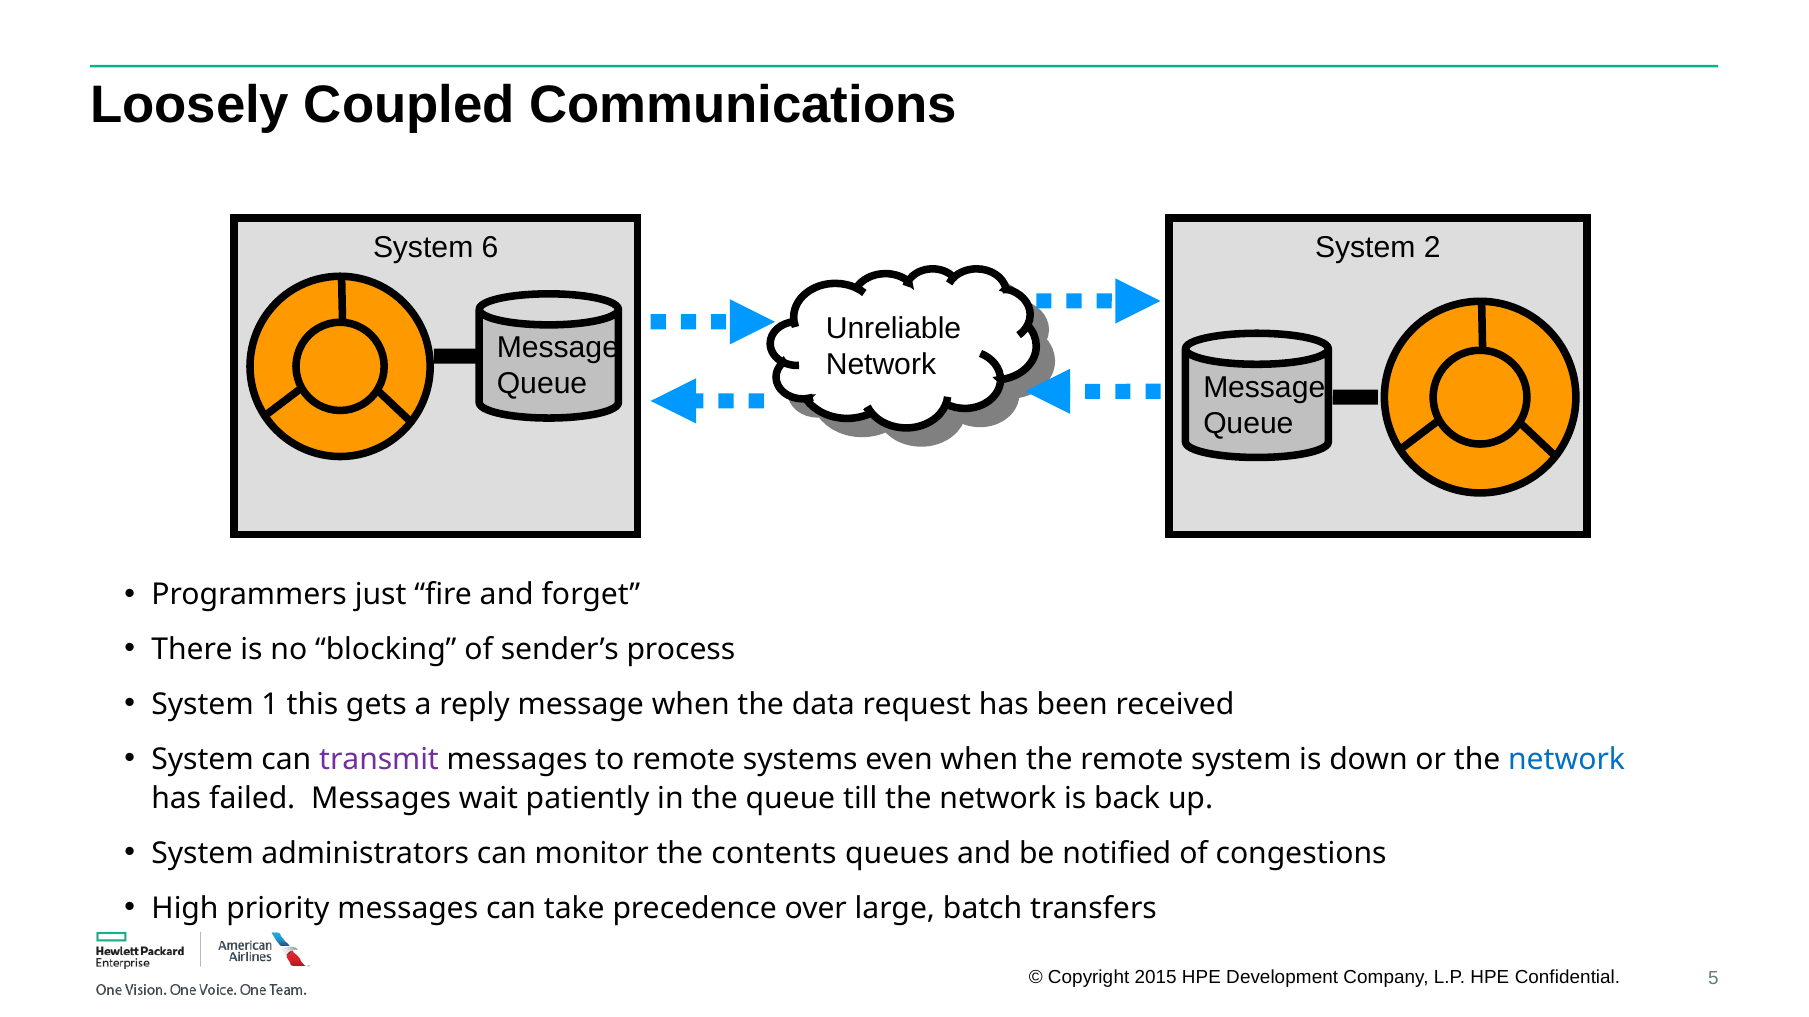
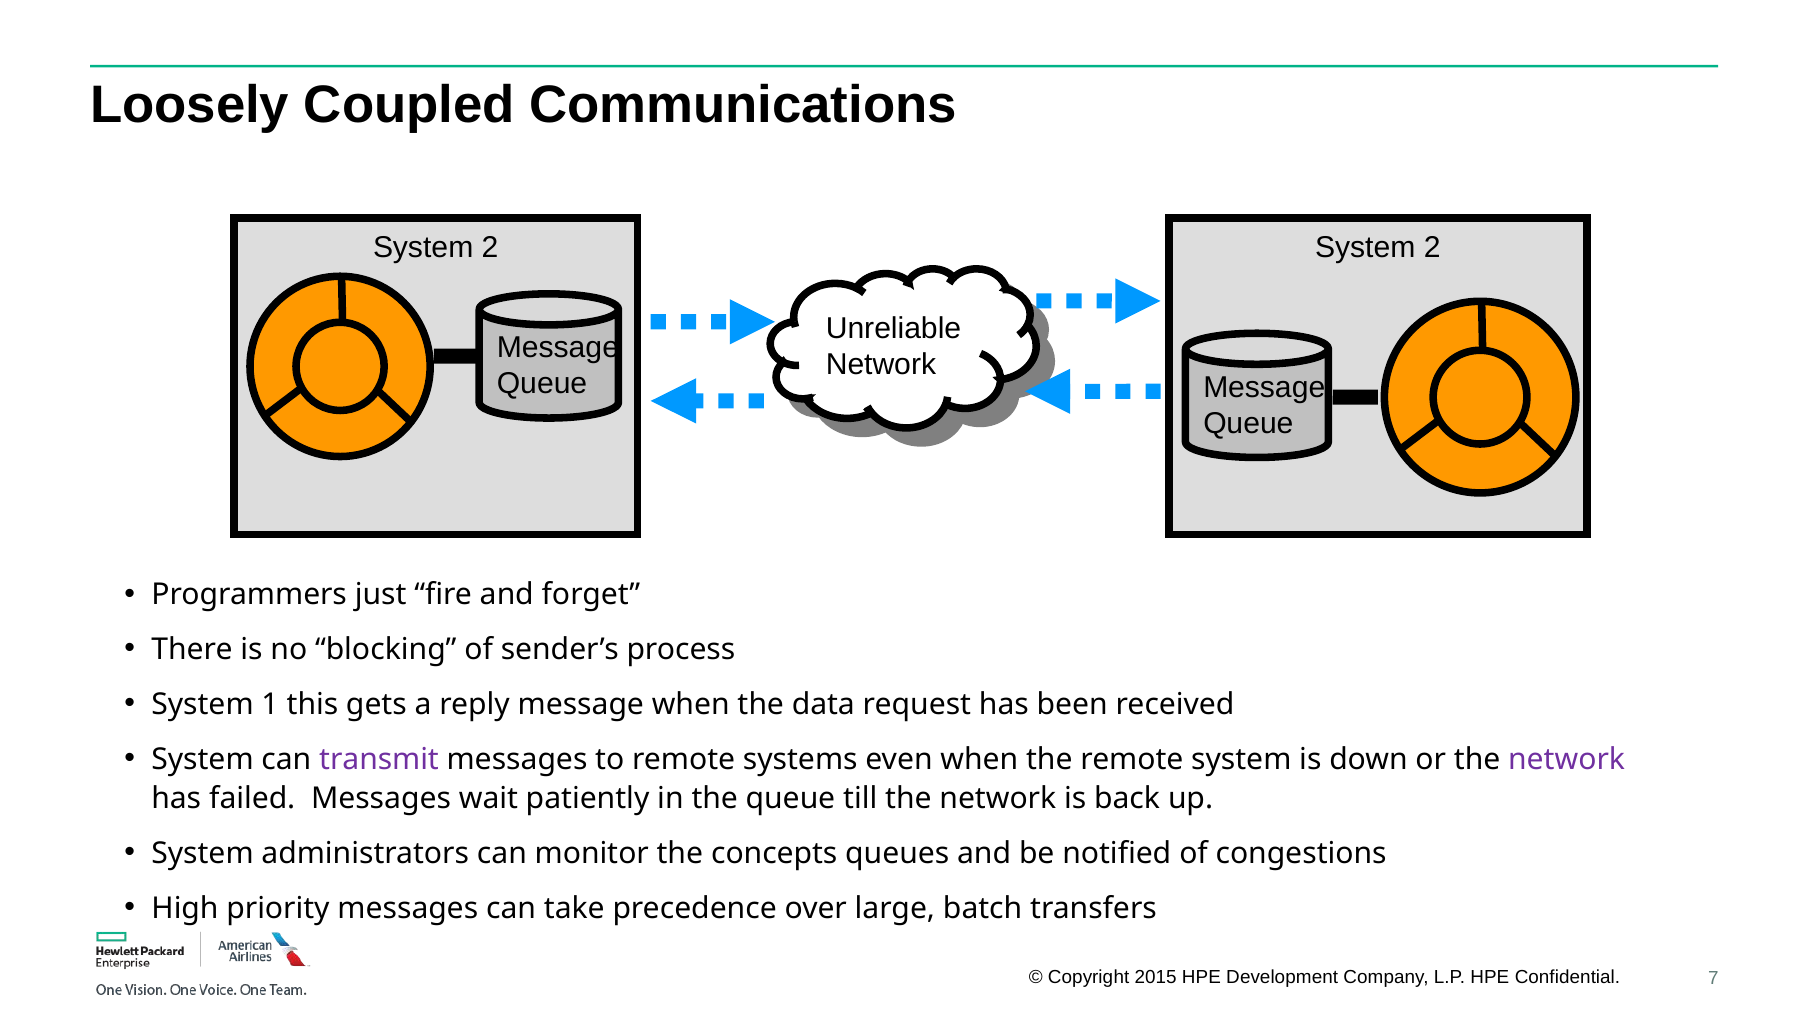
6: 6 -> 2 (490, 247)
network colour: blue -> purple (1567, 760)
contents: contents -> concepts (774, 854)
5: 5 -> 7 (1713, 979)
